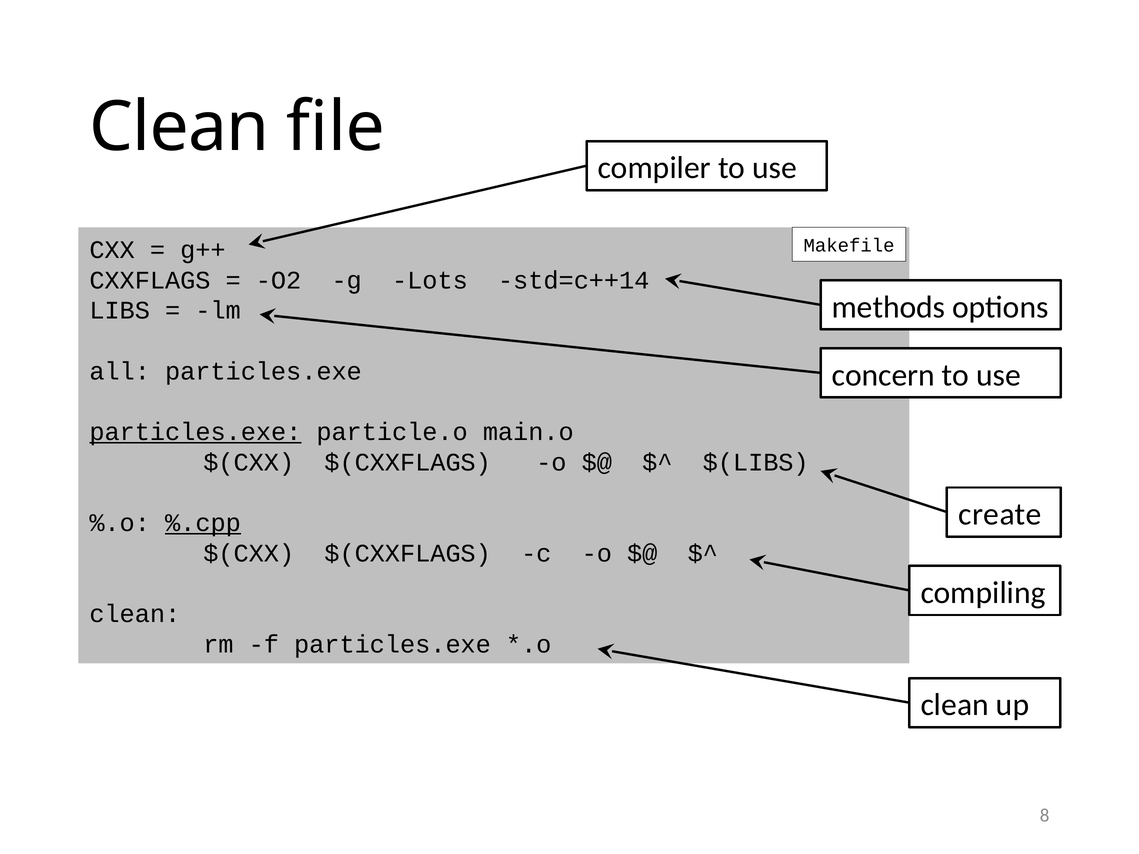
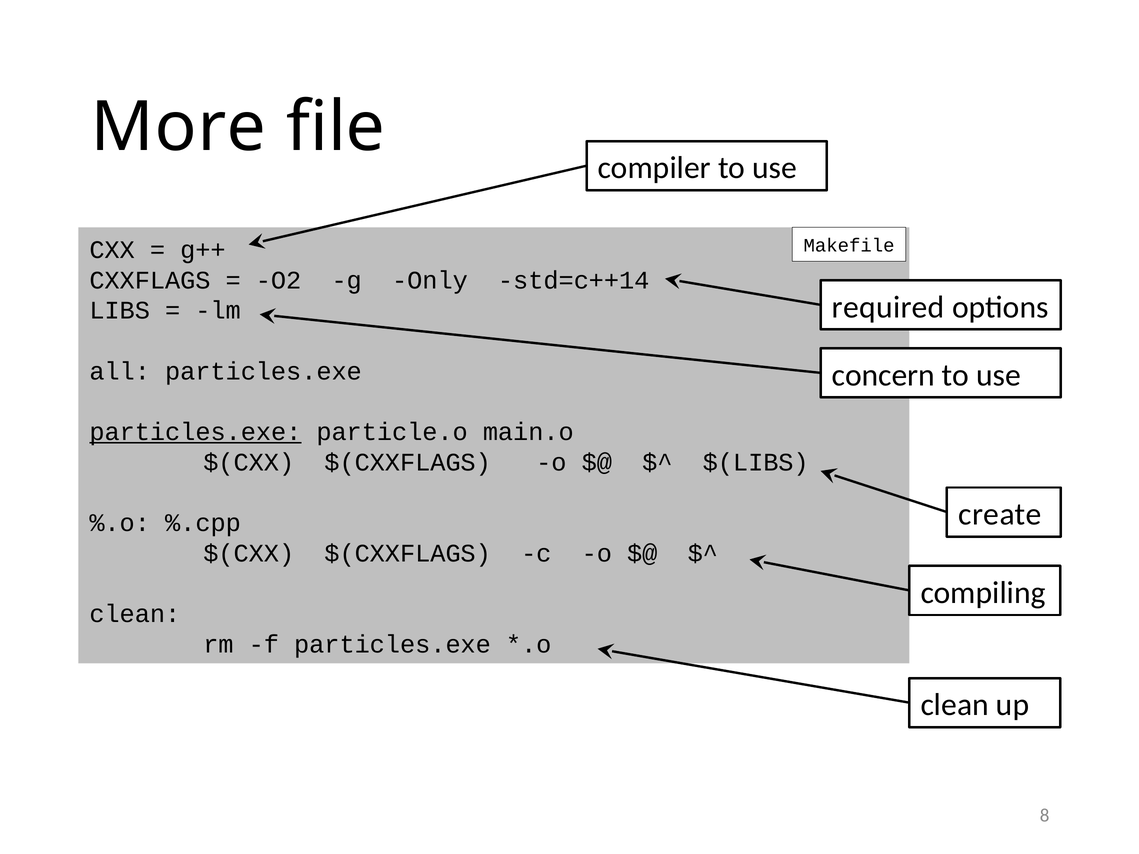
Clean: Clean -> More (179, 128)
Lots: Lots -> Only (430, 280)
methods: methods -> required (888, 307)
%.cpp underline: present -> none (203, 523)
